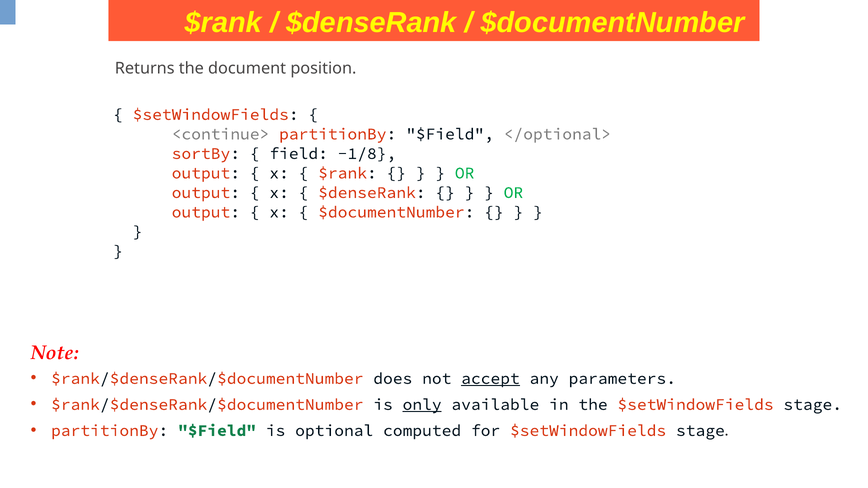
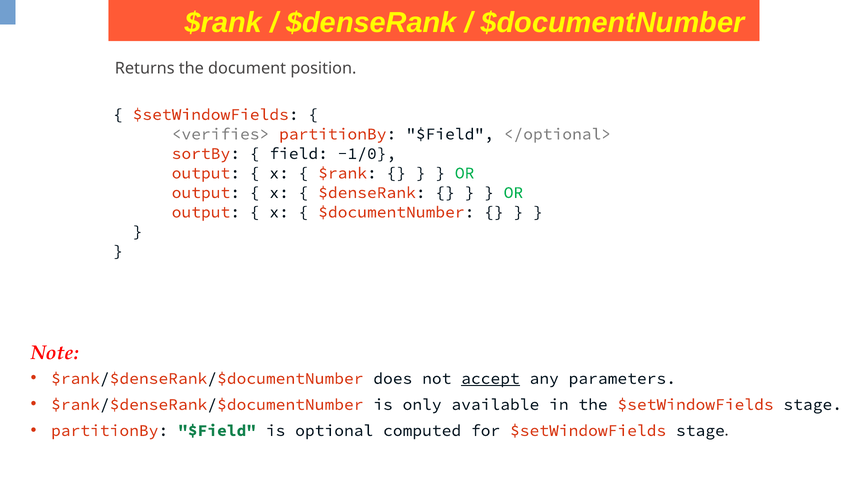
<continue>: <continue> -> <verifies> (221, 134)
-1/8: -1/8 -> -1/0 (367, 154)
only underline: present -> none (422, 405)
